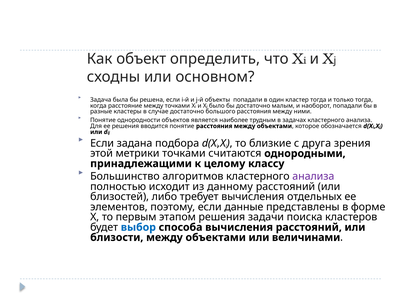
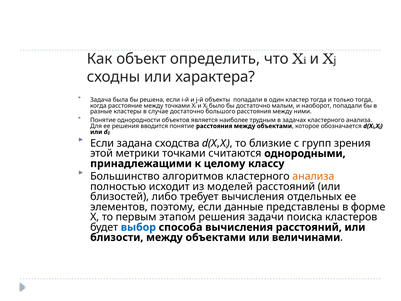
основном: основном -> характера (215, 77)
подбора: подбора -> сходства (177, 143)
друга: друга -> групп (317, 143)
анализа colour: purple -> orange (313, 176)
данному: данному -> моделей (230, 186)
